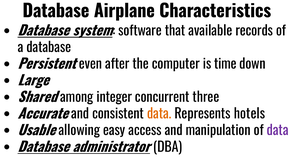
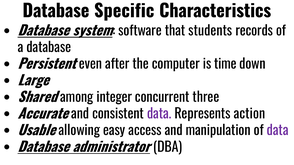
Airplane: Airplane -> Specific (124, 11)
available: available -> students (210, 31)
data colour: orange -> purple (159, 114)
hotels: hotels -> action (249, 114)
